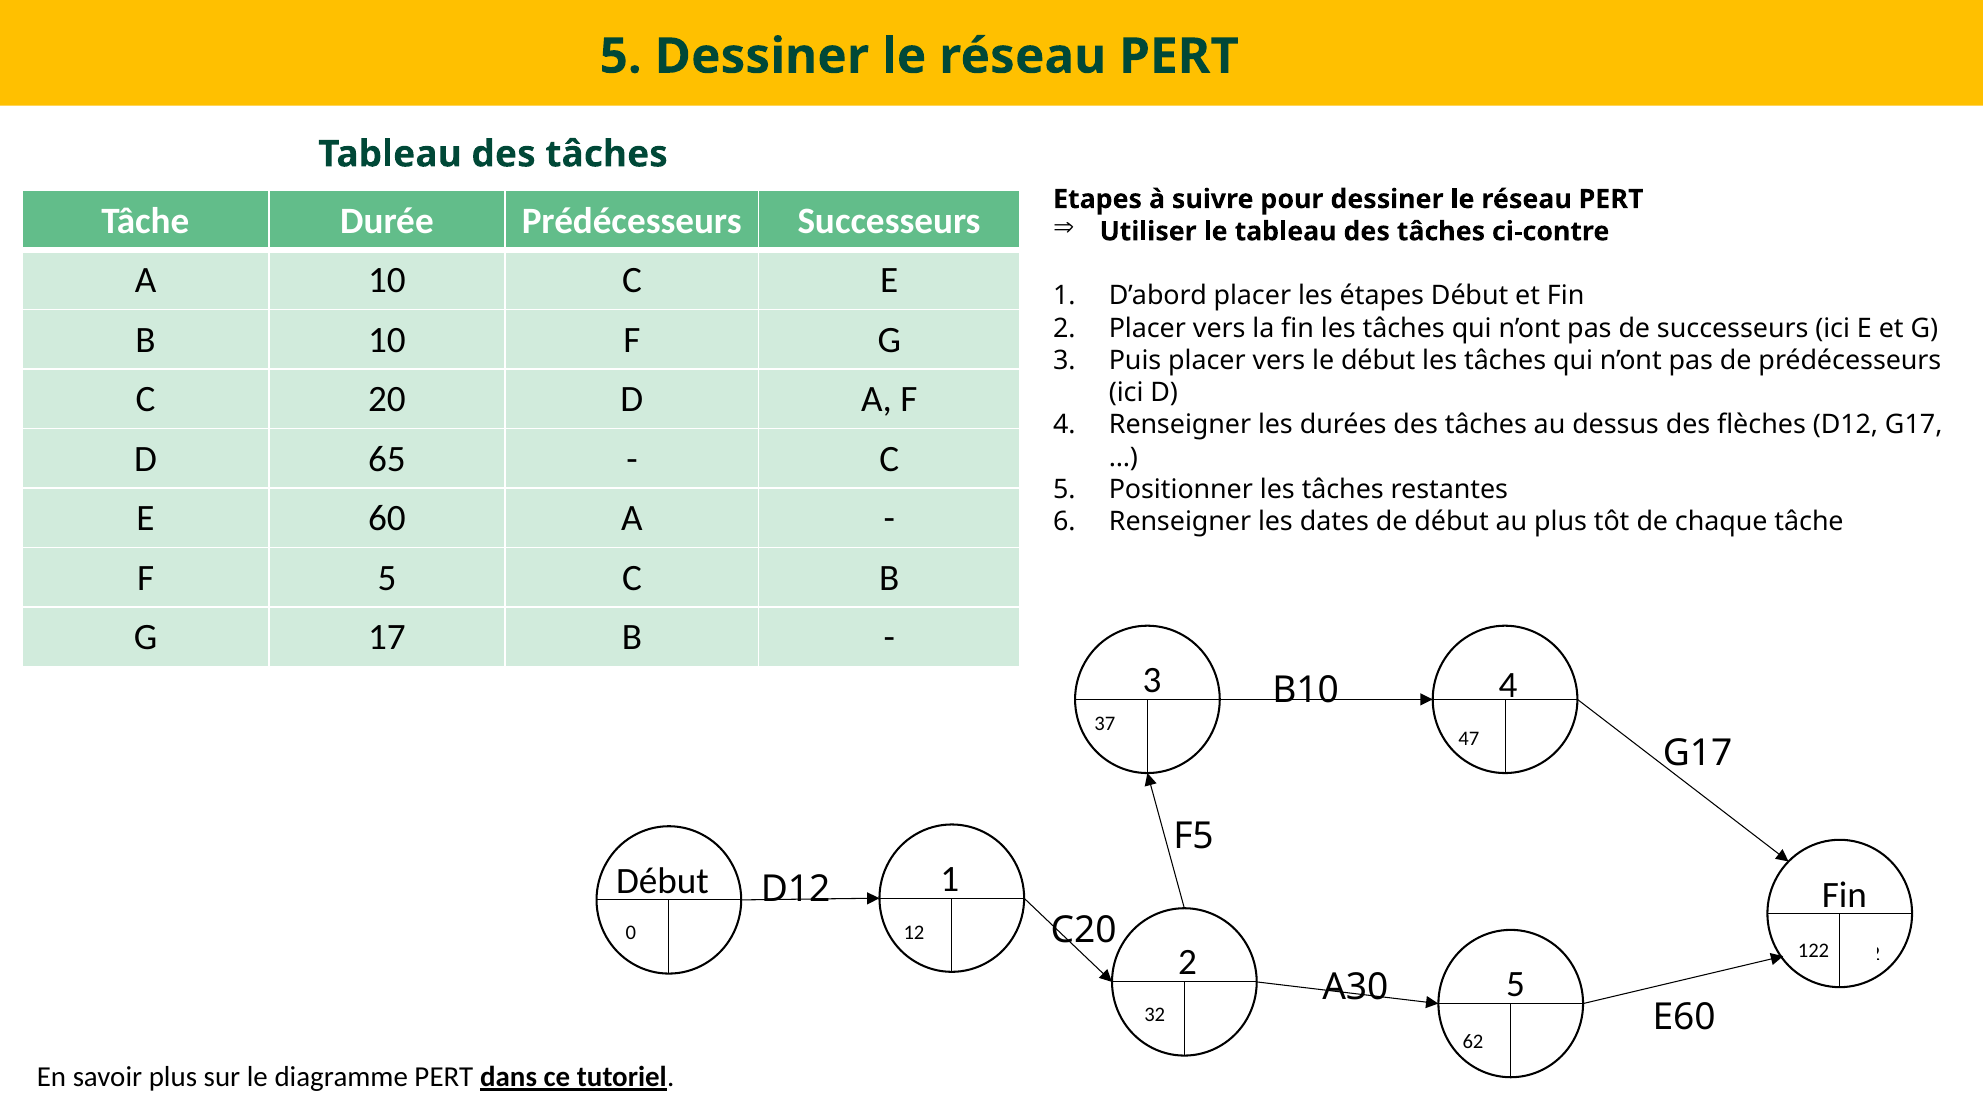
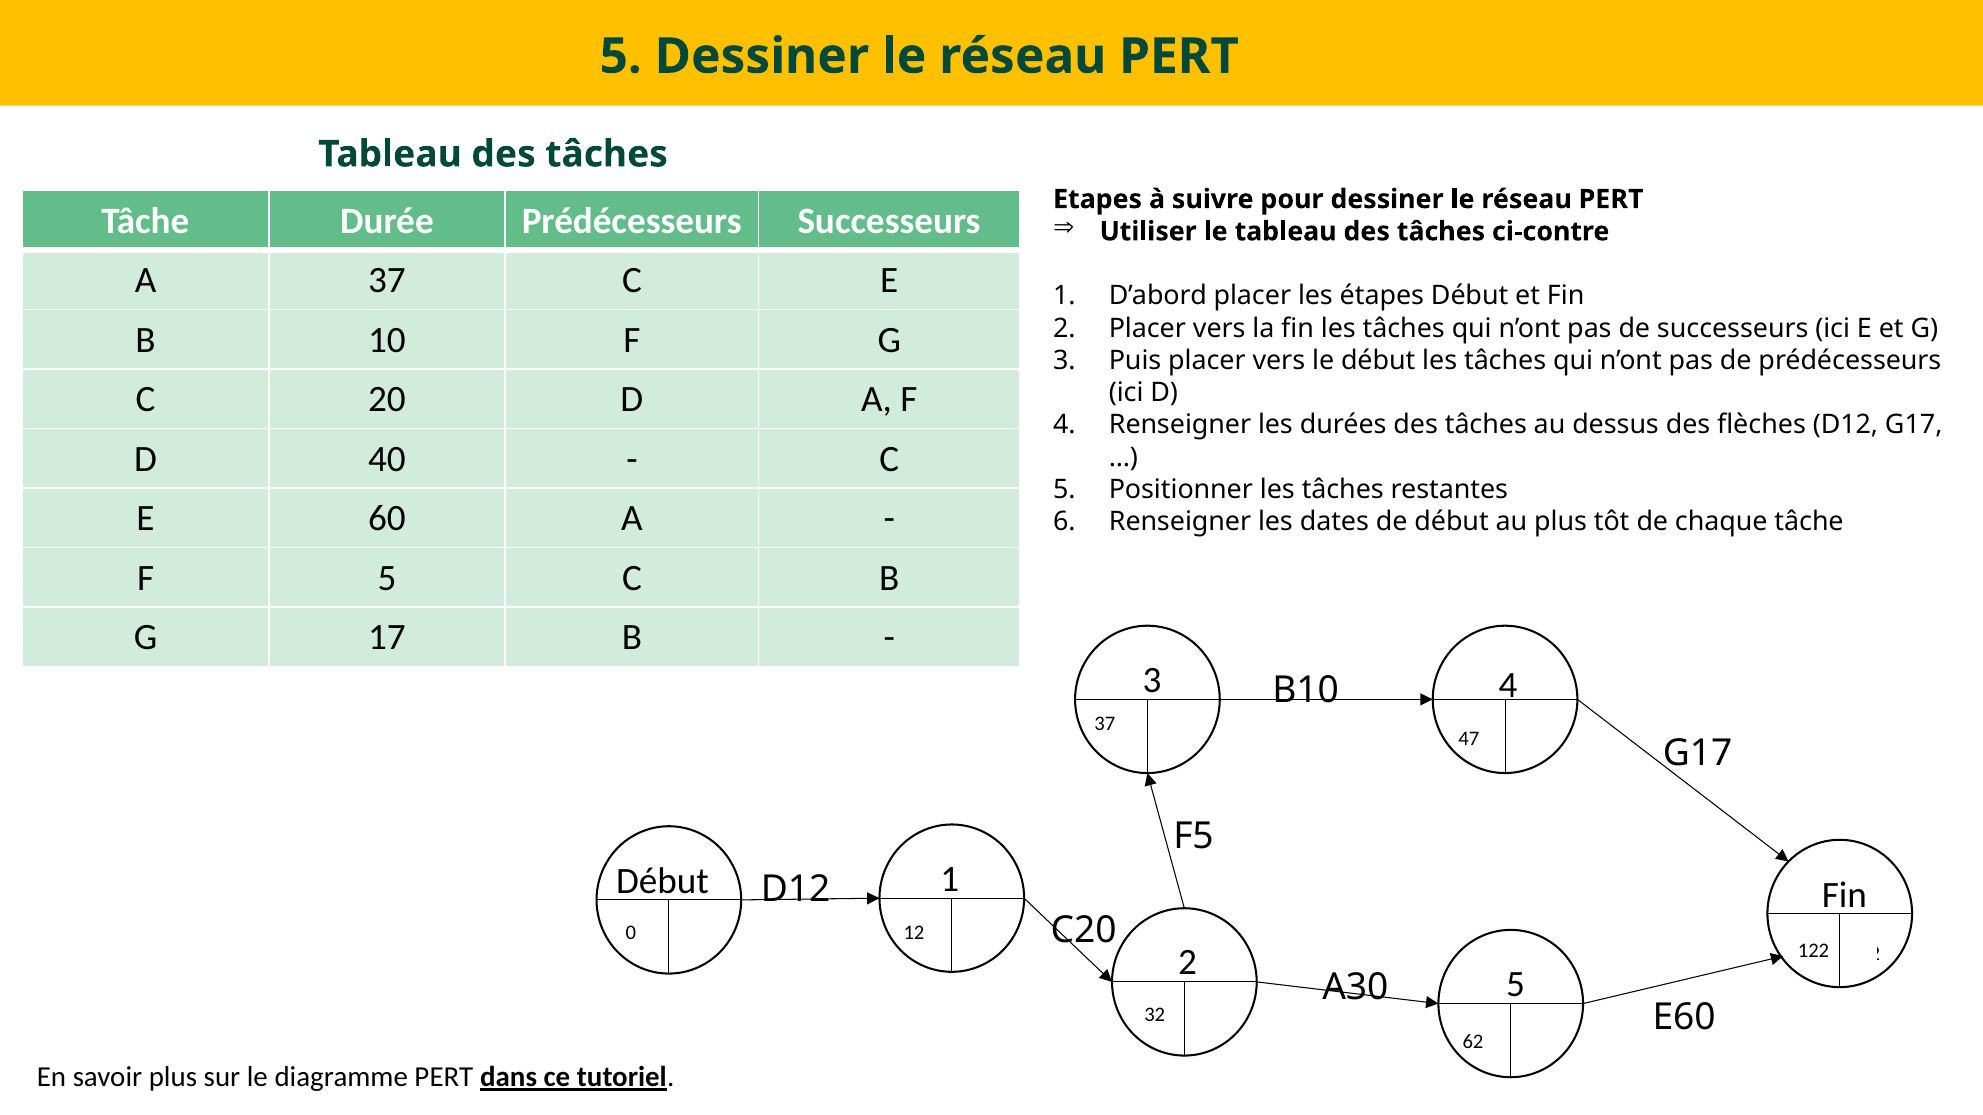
A 10: 10 -> 37 (387, 281)
65: 65 -> 40 (387, 459)
